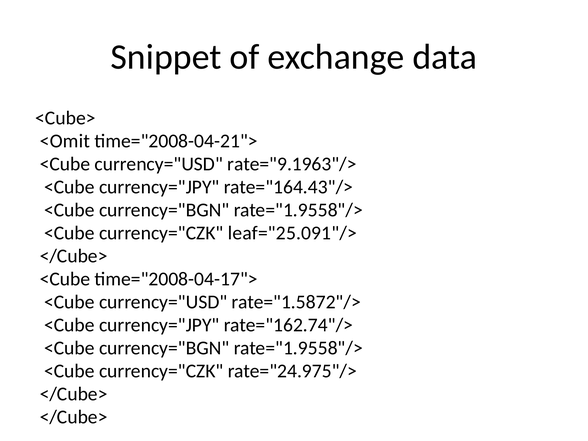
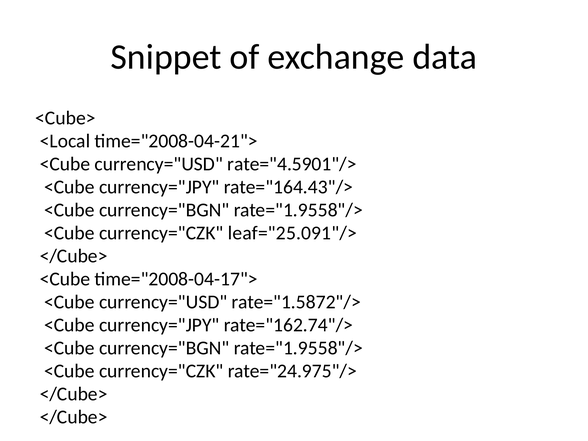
<Omit: <Omit -> <Local (65, 141)
rate="9.1963"/>: rate="9.1963"/> -> rate="4.5901"/> (292, 164)
